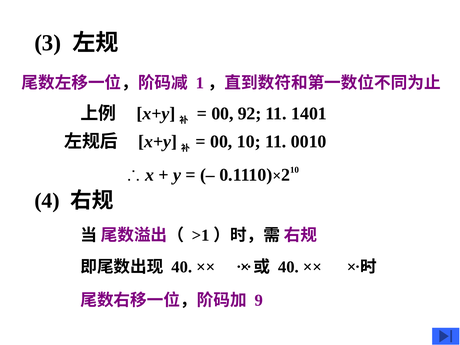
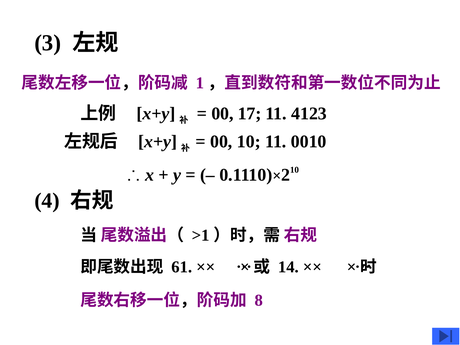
92: 92 -> 17 (250, 113)
1401: 1401 -> 4123 (309, 113)
40: 40 -> 61 (182, 267)
40: 40 -> 14 (288, 267)
9: 9 -> 8 (259, 300)
